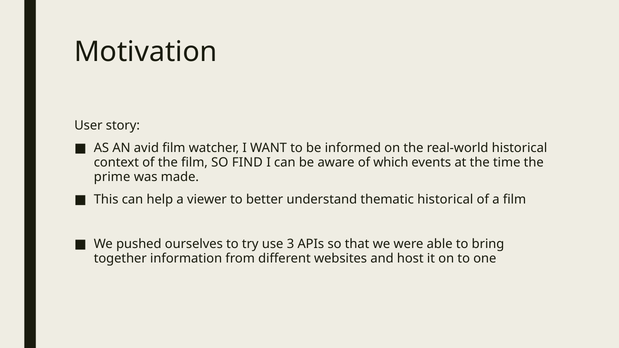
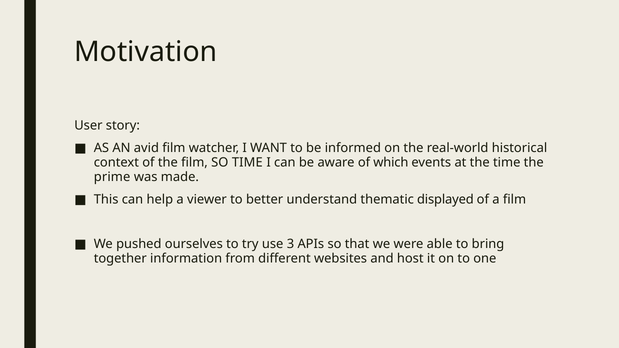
SO FIND: FIND -> TIME (247, 163)
thematic historical: historical -> displayed (445, 199)
